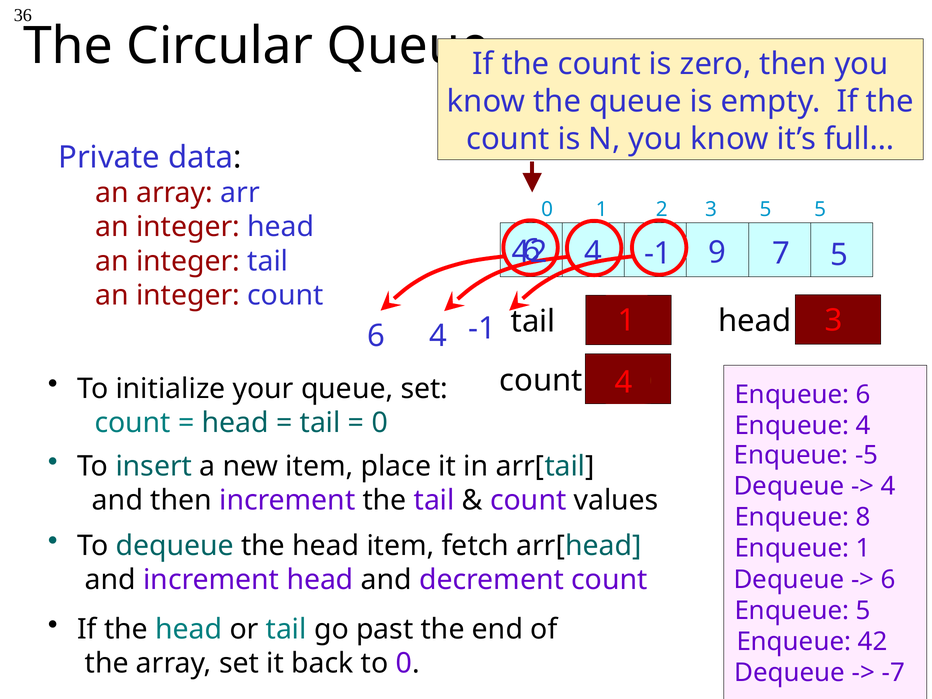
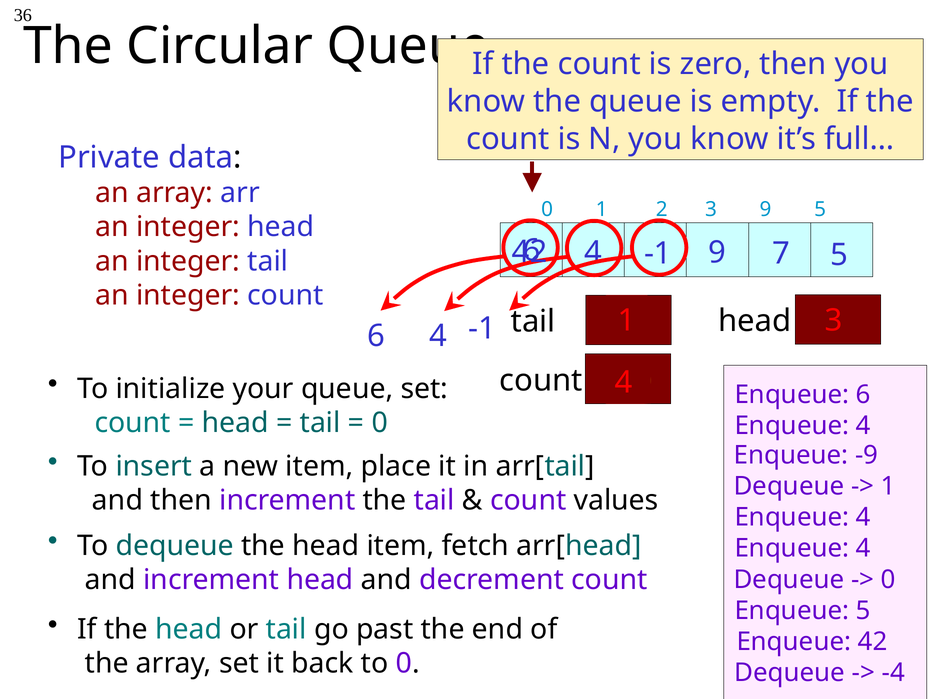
5: 5 -> 9 (765, 209)
-5: -5 -> -9 (867, 455)
4: 4 -> 1 (888, 486)
8: 8 -> 4 (863, 517)
1: 1 -> 4 (863, 548)
6: 6 -> 0 (888, 580)
-7: -7 -> -4 (893, 673)
